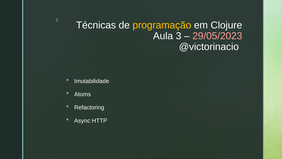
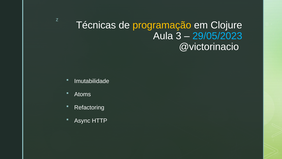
29/05/2023 colour: pink -> light blue (217, 36)
